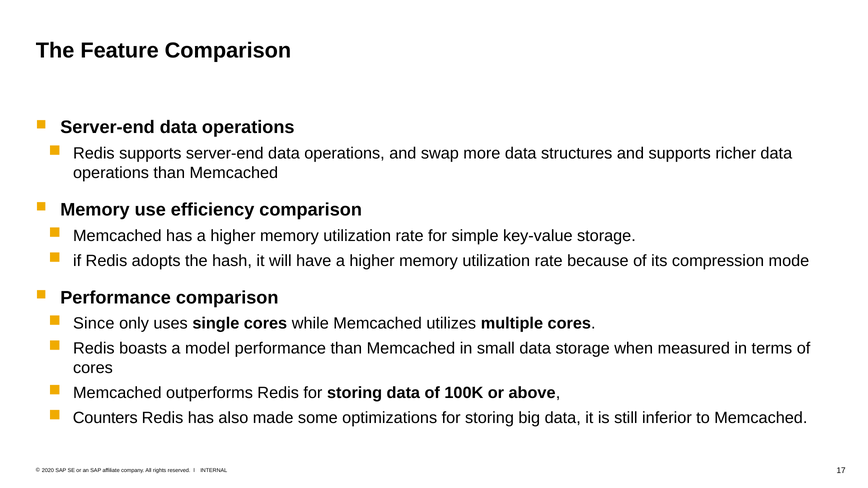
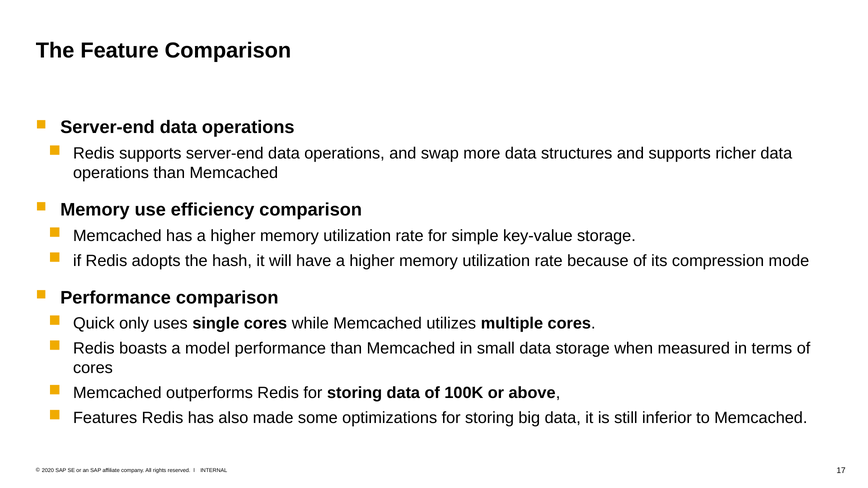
Since: Since -> Quick (94, 324)
Counters: Counters -> Features (105, 418)
